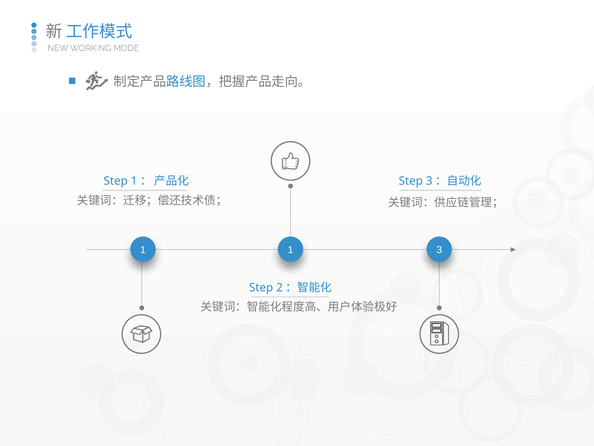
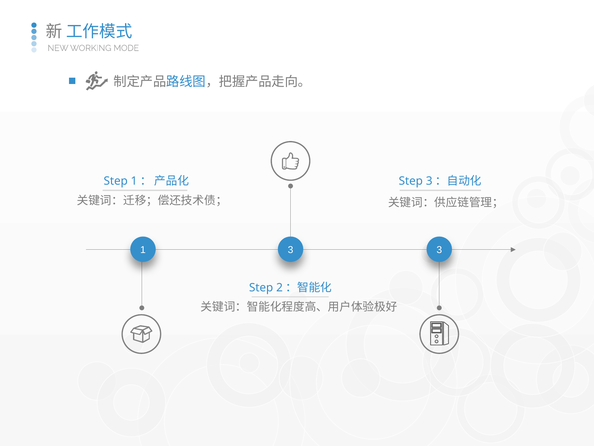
1 1: 1 -> 3 (291, 250)
